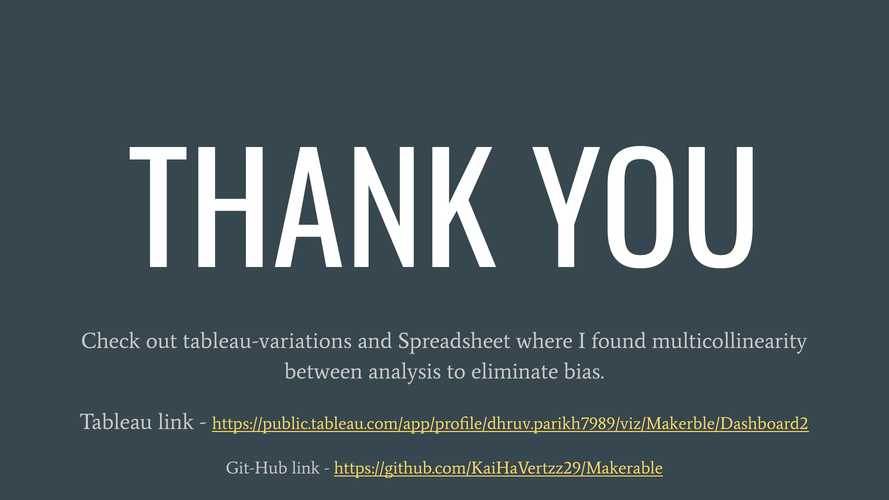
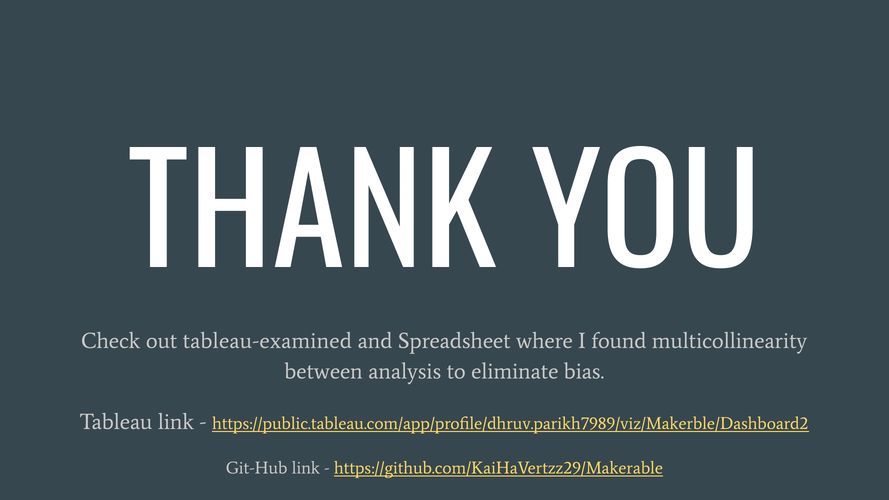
tableau-variations: tableau-variations -> tableau-examined (267, 341)
